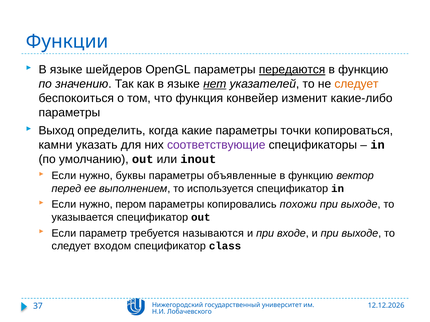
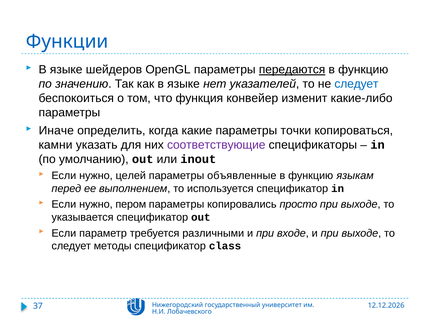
нет underline: present -> none (215, 84)
следует colour: orange -> blue (356, 84)
Выход: Выход -> Иначе (56, 131)
буквы: буквы -> целей (131, 176)
вектор: вектор -> языкам (355, 176)
похожи: похожи -> просто (298, 205)
называются: называются -> различными (213, 233)
входом: входом -> методы (113, 246)
